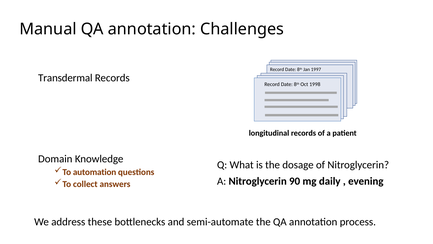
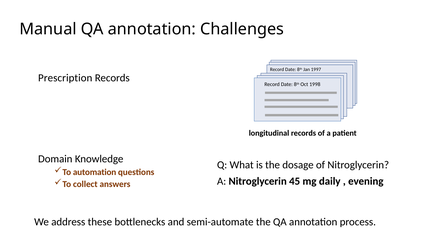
Transdermal: Transdermal -> Prescription (65, 78)
90: 90 -> 45 (295, 181)
